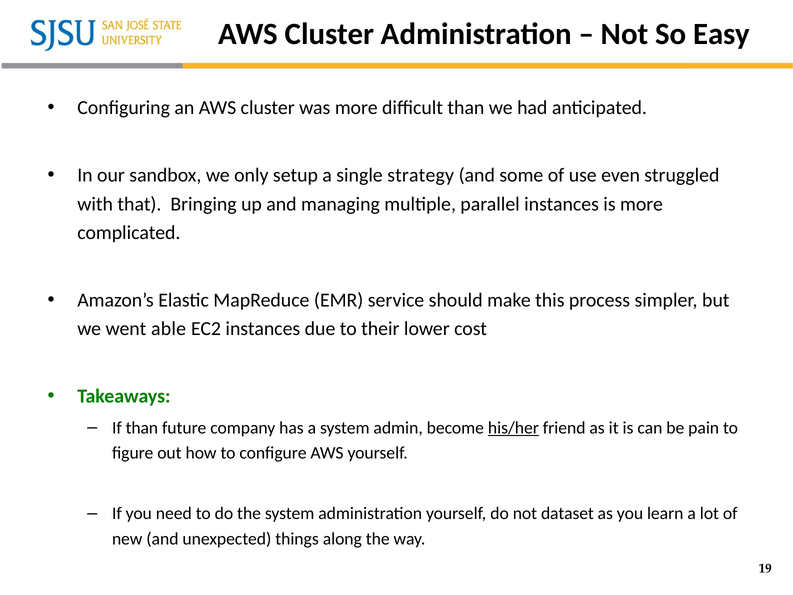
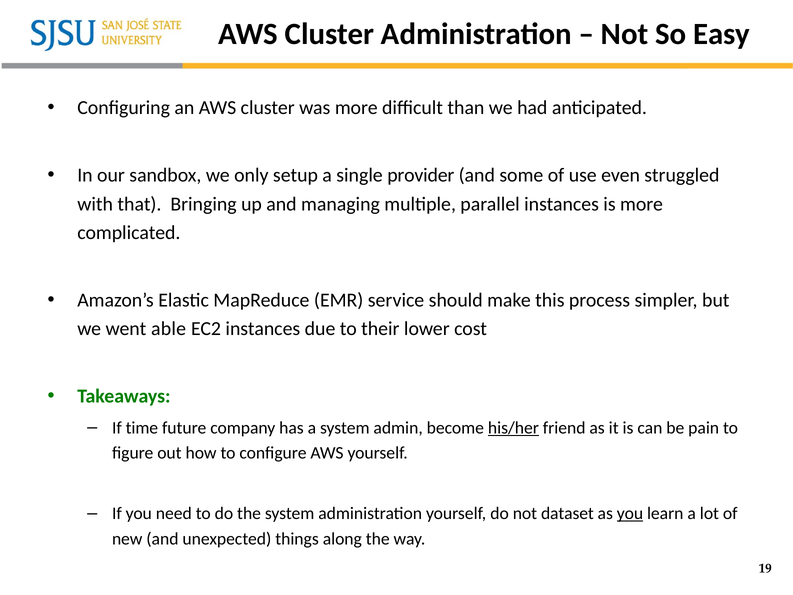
strategy: strategy -> provider (421, 175)
If than: than -> time (142, 428)
you underline: none -> present (630, 513)
